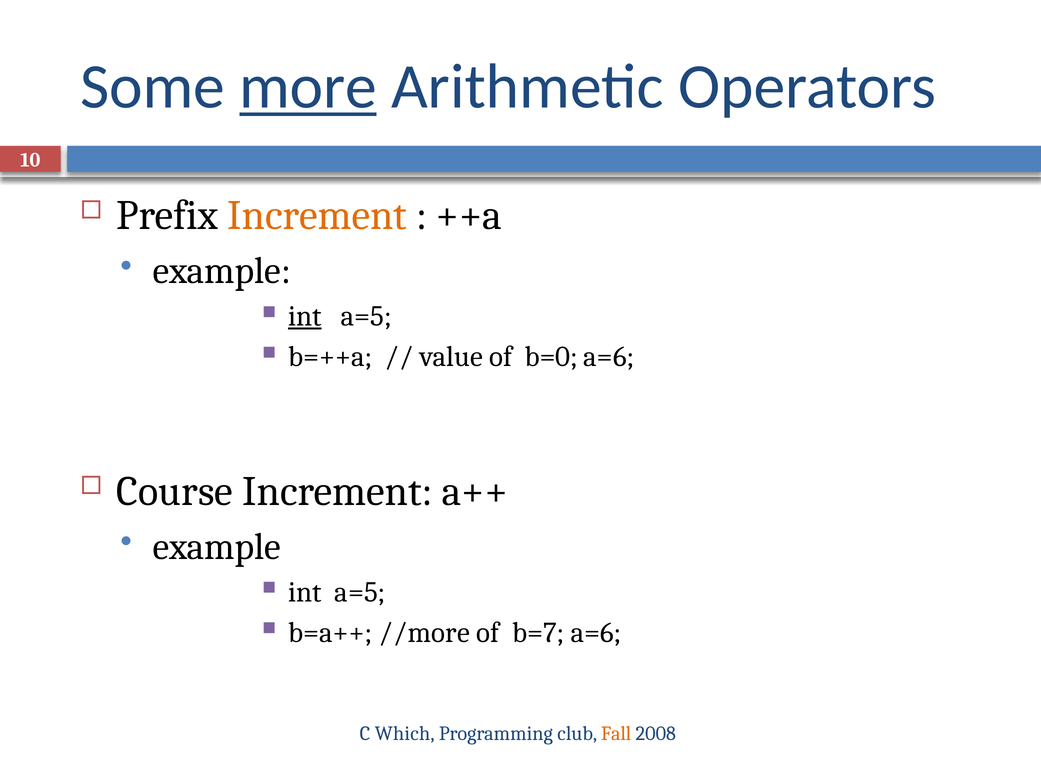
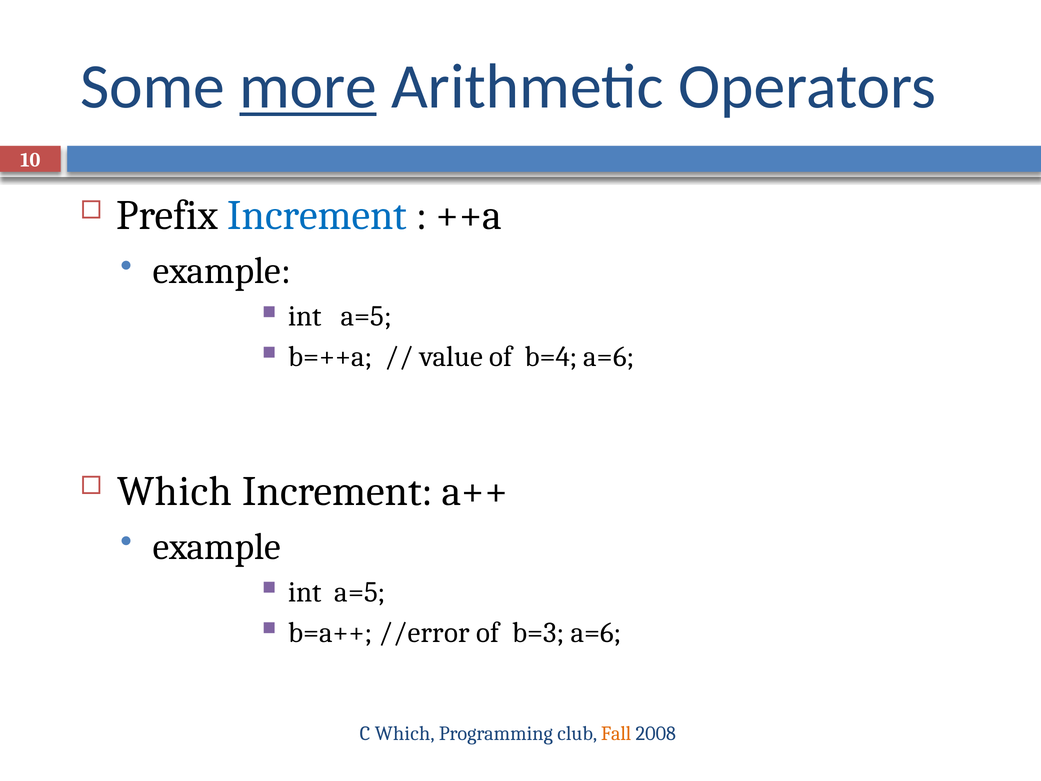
Increment colour: orange -> blue (317, 215)
int underline: present -> none (305, 316)
b=0: b=0 -> b=4 (551, 357)
Course: Course -> Which (175, 491)
//more: //more -> //error (424, 632)
b=7: b=7 -> b=3 (538, 632)
